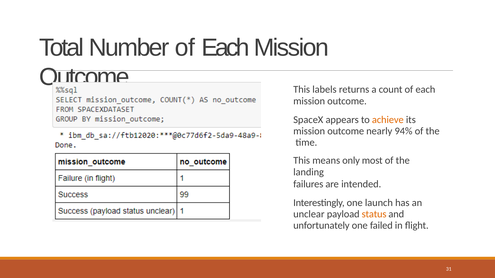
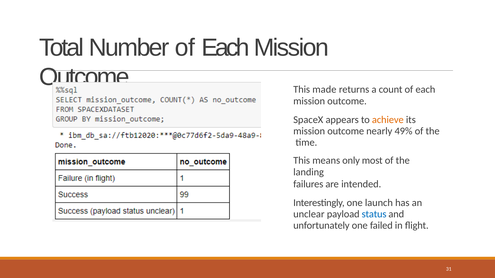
labels: labels -> made (324, 89)
94%: 94% -> 49% (403, 131)
status colour: orange -> blue (374, 214)
